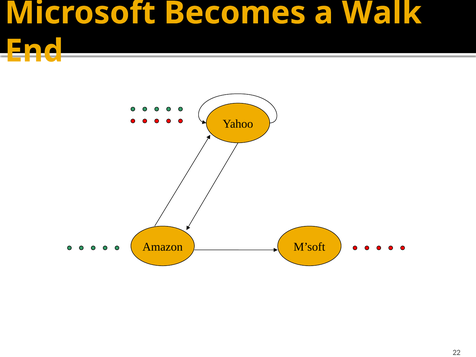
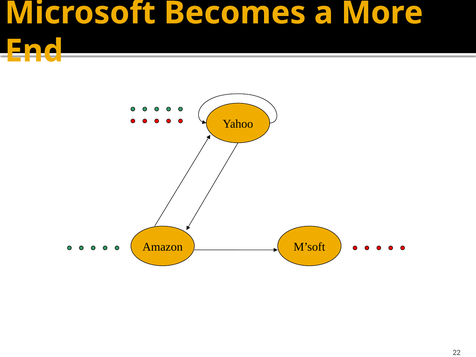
Walk: Walk -> More (382, 13)
